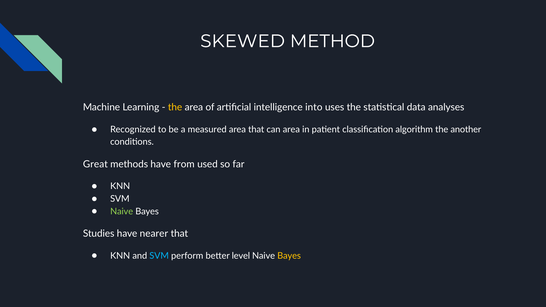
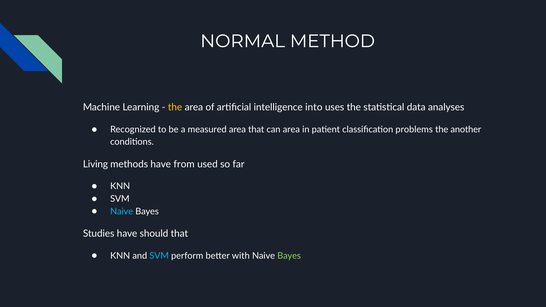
SKEWED: SKEWED -> NORMAL (243, 41)
algorithm: algorithm -> problems (414, 129)
Great: Great -> Living (95, 164)
Naive colour: light green -> light blue (122, 211)
nearer: nearer -> should (154, 234)
level: level -> with (241, 256)
Bayes colour: yellow -> light green (289, 256)
